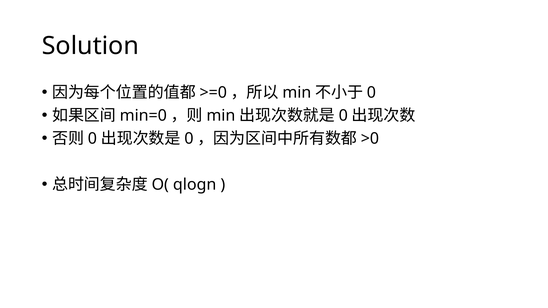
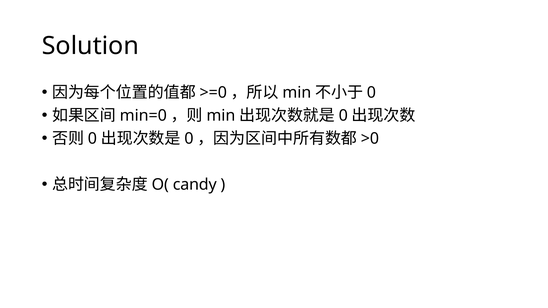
qlogn: qlogn -> candy (195, 185)
